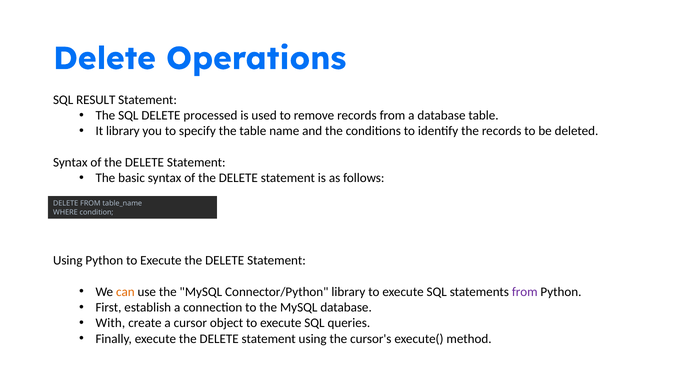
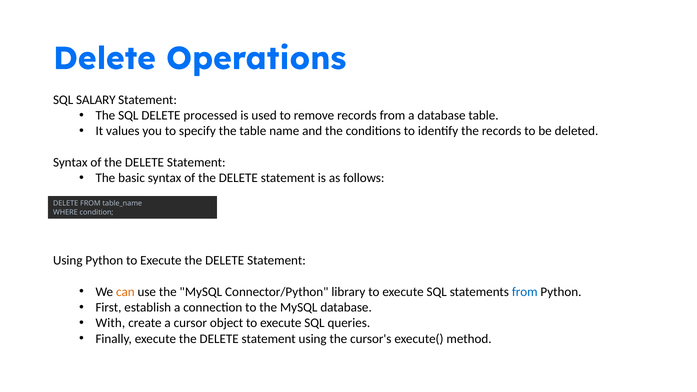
RESULT: RESULT -> SALARY (96, 100)
It library: library -> values (123, 131)
from colour: purple -> blue (525, 292)
